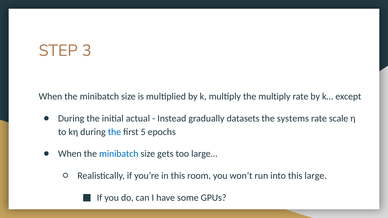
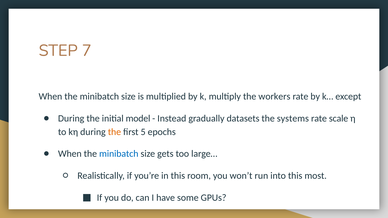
3: 3 -> 7 (87, 51)
the multiply: multiply -> workers (274, 97)
actual: actual -> model (138, 119)
the colour: blue -> orange (114, 132)
large: large -> most (316, 176)
